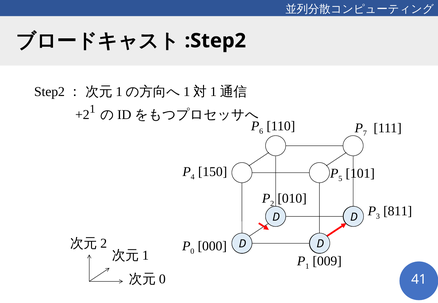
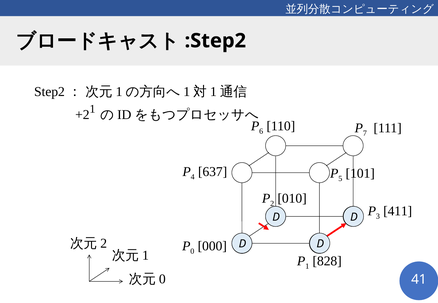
150: 150 -> 637 (213, 172)
811: 811 -> 411 (398, 211)
009: 009 -> 828 (327, 261)
